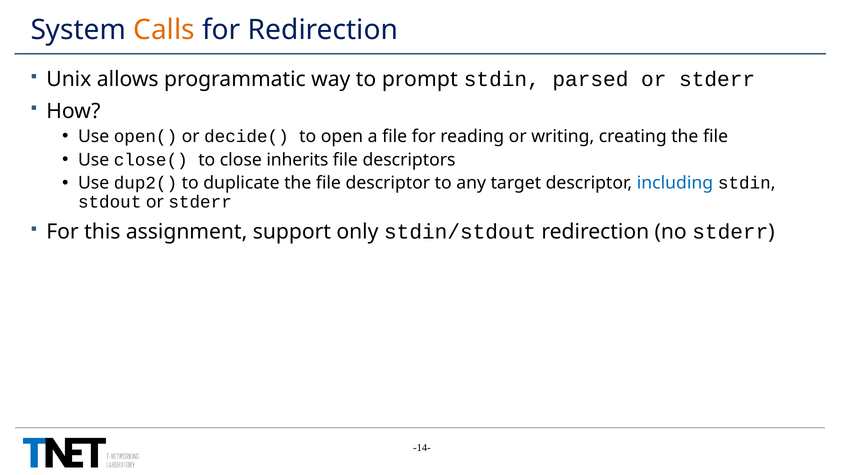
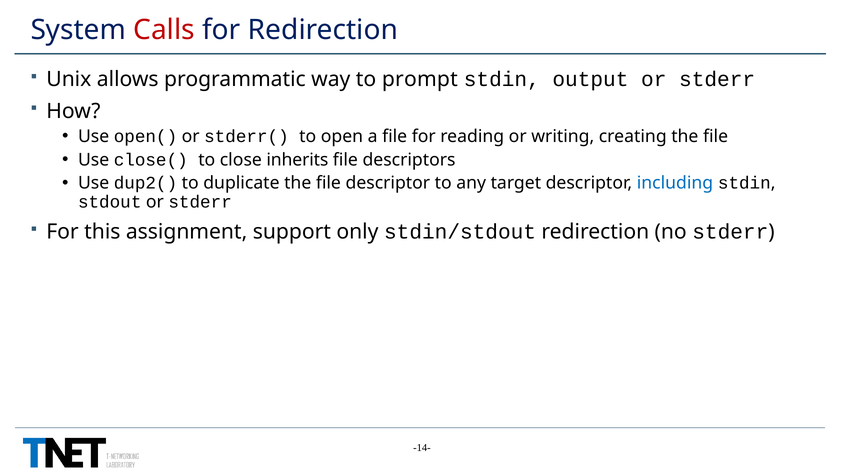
Calls colour: orange -> red (164, 30)
parsed: parsed -> output (590, 79)
decide(: decide( -> stderr( (246, 136)
